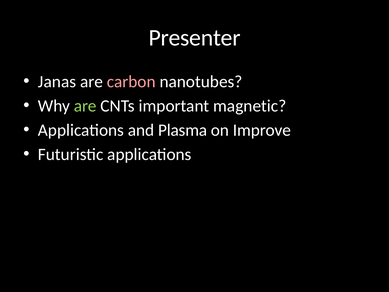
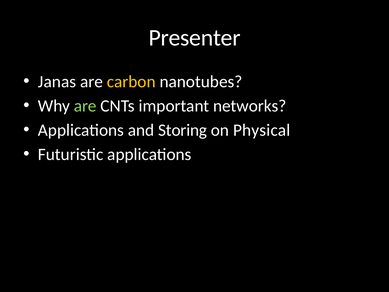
carbon colour: pink -> yellow (131, 82)
magnetic: magnetic -> networks (250, 106)
Plasma: Plasma -> Storing (183, 130)
Improve: Improve -> Physical (262, 130)
